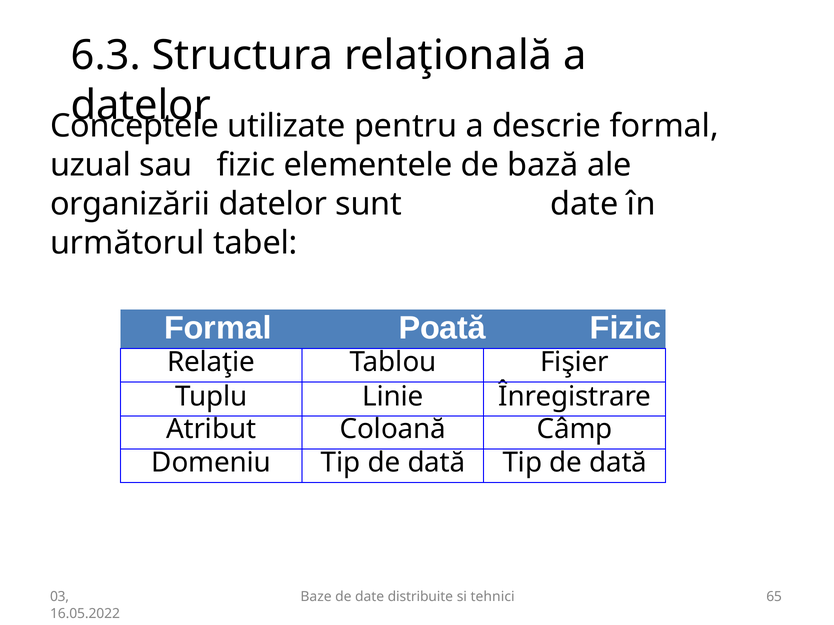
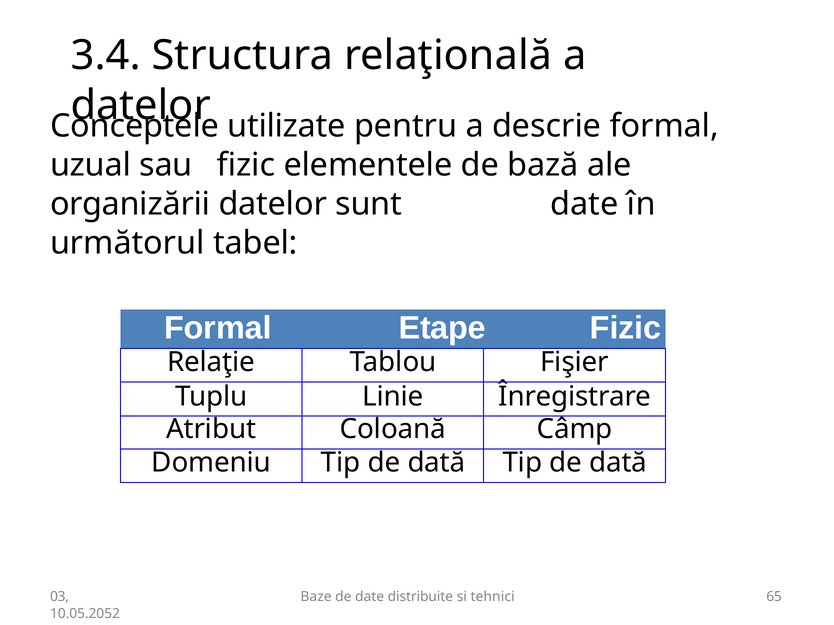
6.3: 6.3 -> 3.4 (106, 56)
Poată: Poată -> Etape (442, 328)
16.05.2022: 16.05.2022 -> 10.05.2052 (85, 614)
